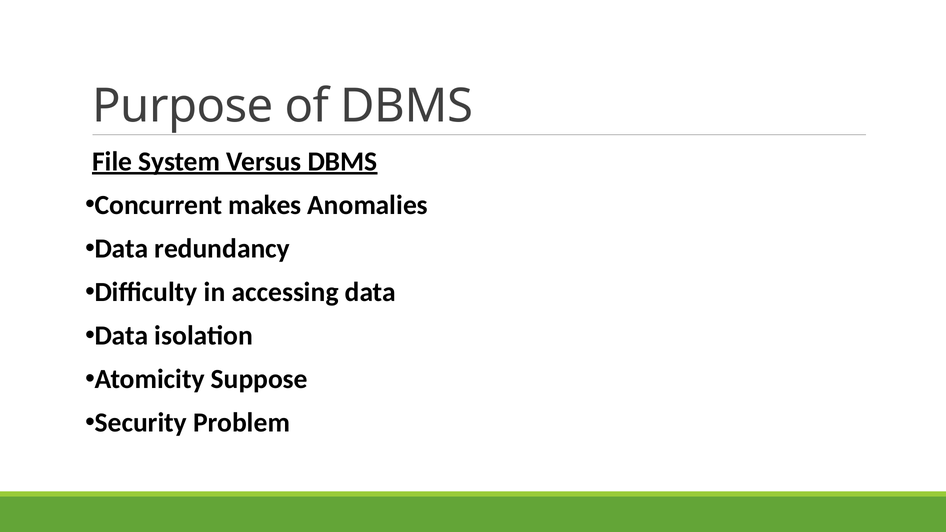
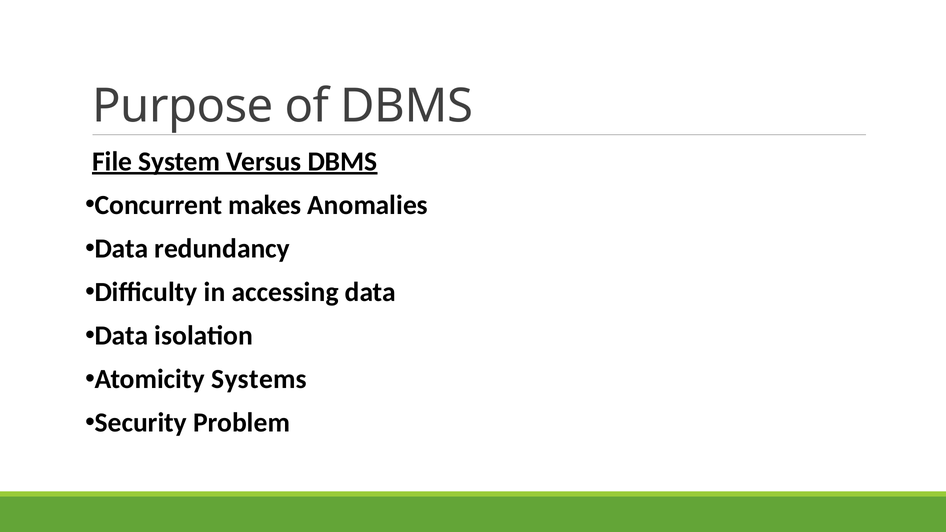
Suppose: Suppose -> Systems (259, 379)
